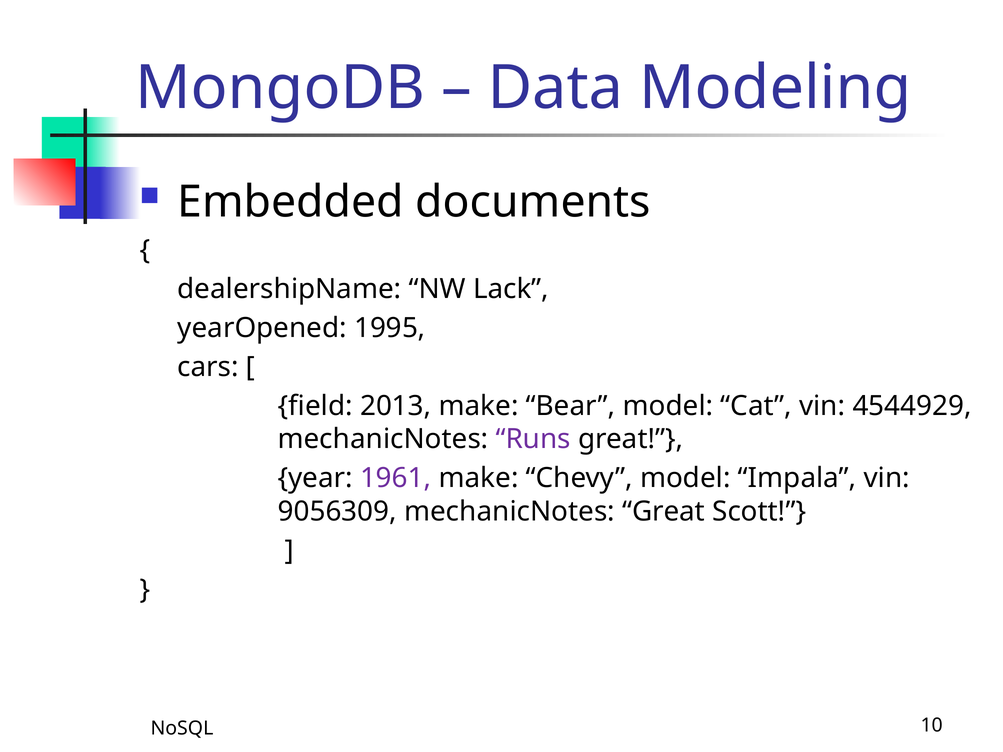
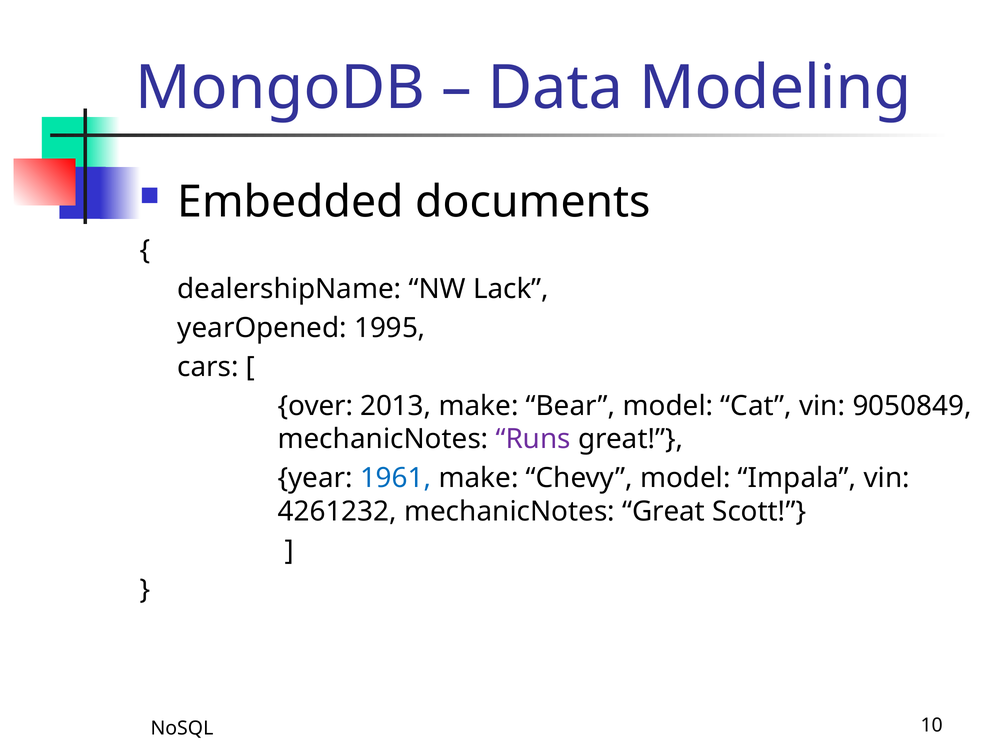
field: field -> over (315, 406)
4544929: 4544929 -> 9050849 (912, 406)
1961 colour: purple -> blue (396, 478)
9056309: 9056309 -> 4261232 (337, 512)
